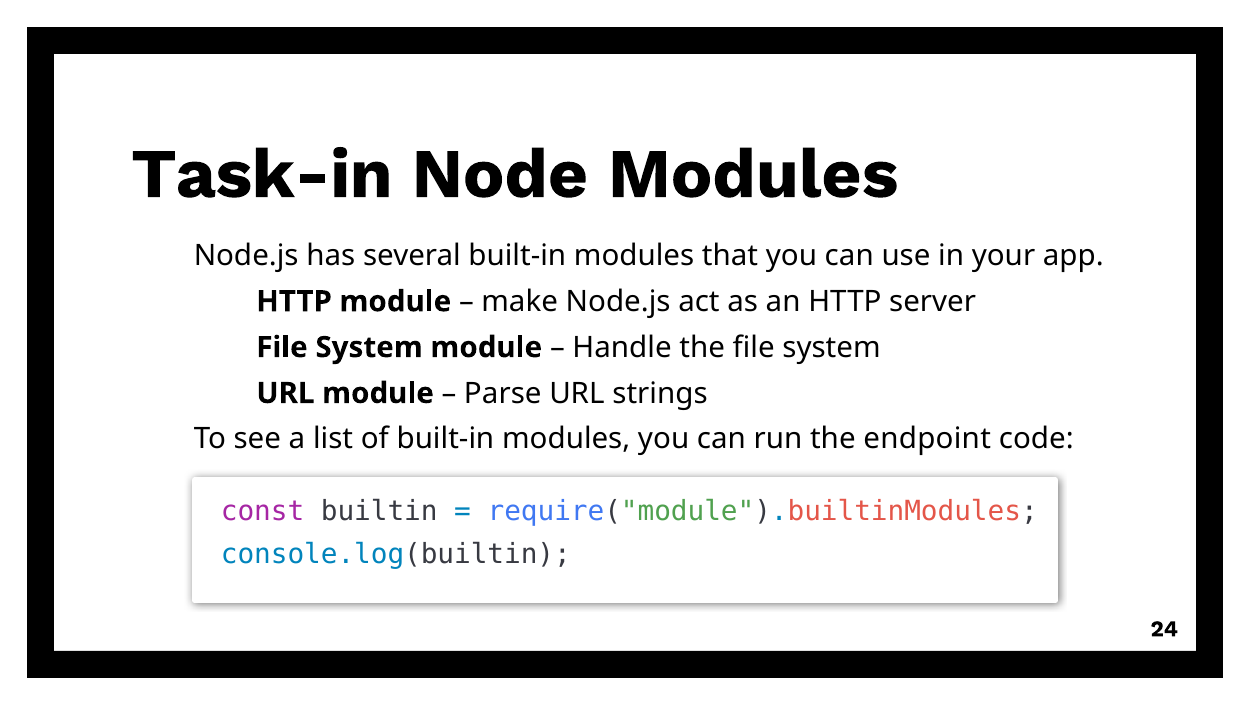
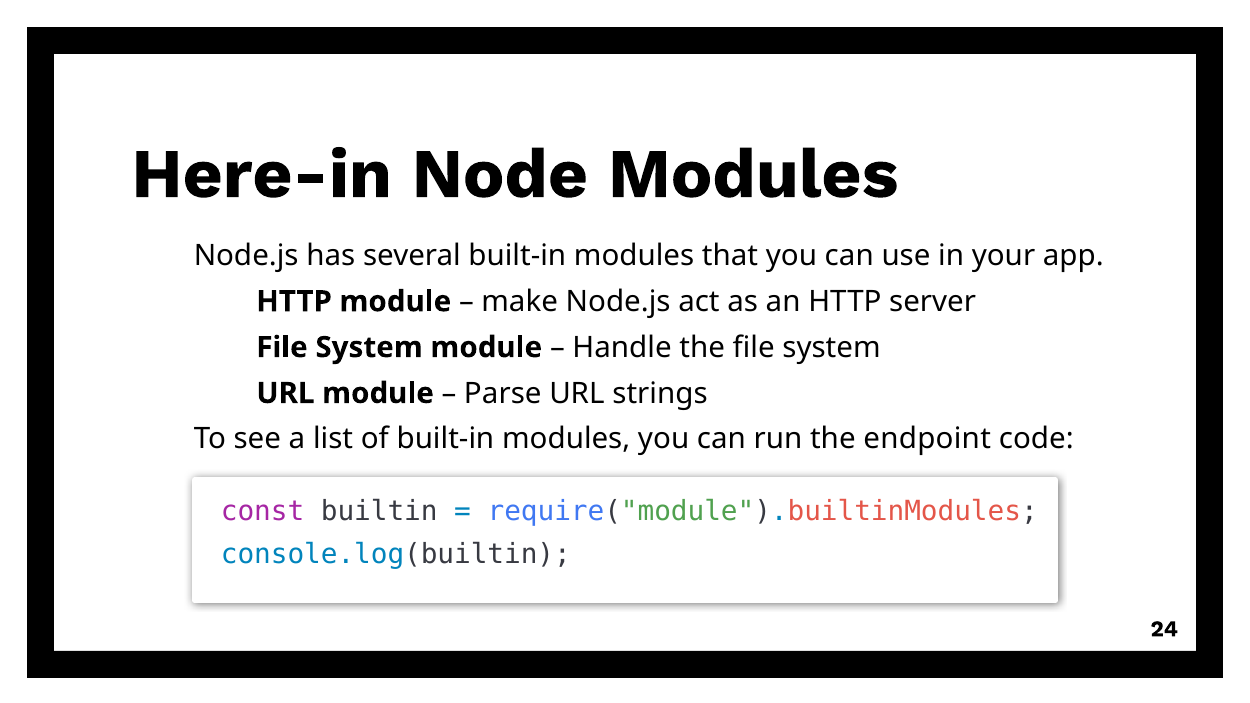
Task-in: Task-in -> Here-in (262, 174)
